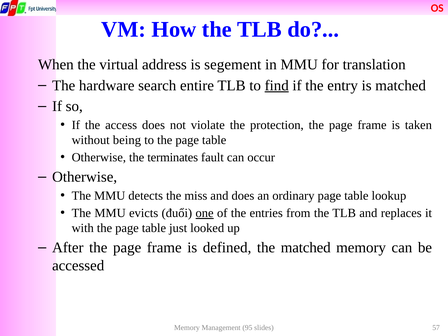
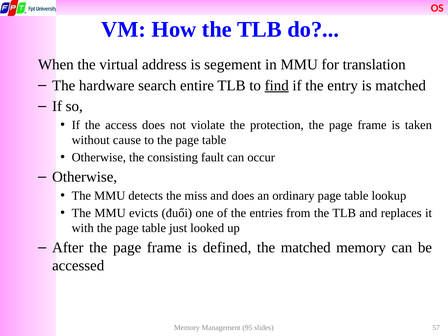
being: being -> cause (127, 140)
terminates: terminates -> consisting (173, 157)
one underline: present -> none (205, 213)
